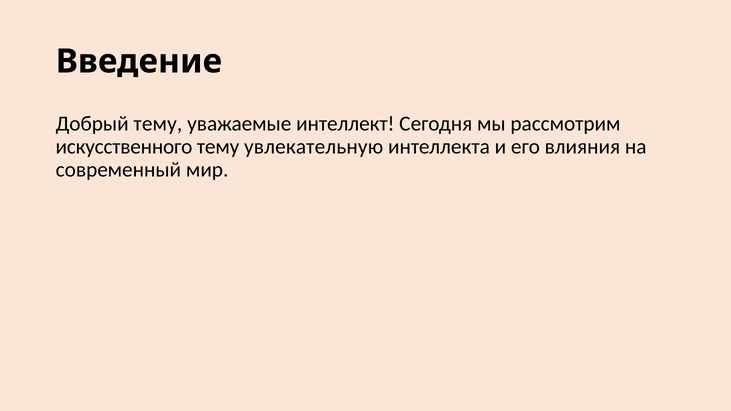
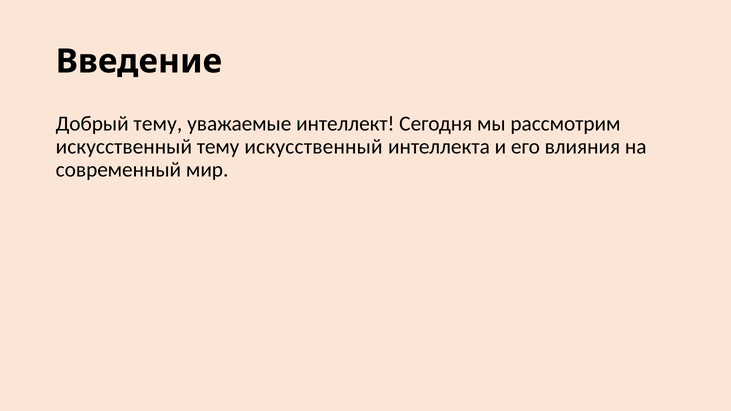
искусственного: искусственного -> искусственный (124, 147)
тему увлекательную: увлекательную -> искусственный (314, 147)
